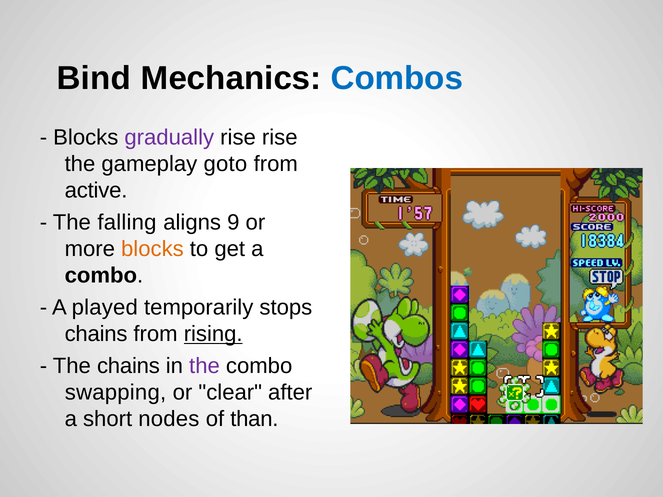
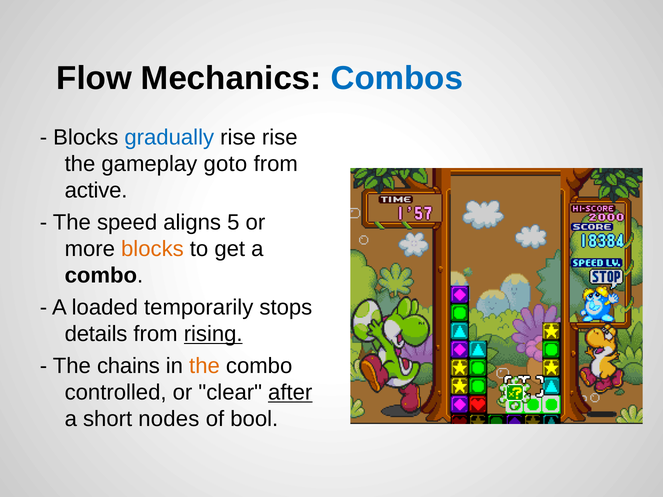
Bind: Bind -> Flow (94, 79)
gradually colour: purple -> blue (169, 137)
falling: falling -> speed (127, 223)
9: 9 -> 5 (233, 223)
played: played -> loaded (105, 308)
chains: chains -> details (96, 334)
the colour: purple -> orange (204, 366)
swapping: swapping -> controlled (116, 393)
after underline: none -> present (290, 393)
than: than -> bool (254, 419)
